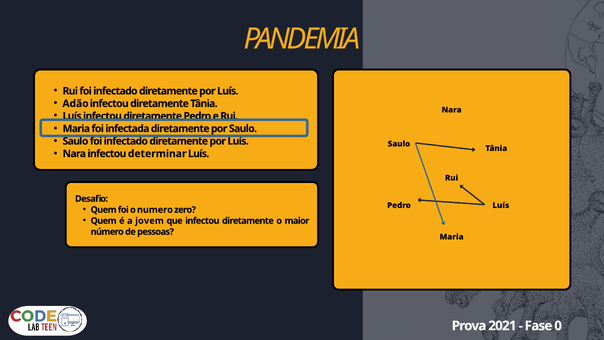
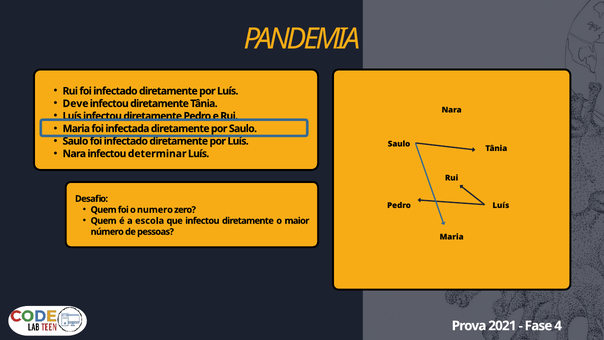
Adão: Adão -> Deve (76, 104)
jovem: jovem -> escola (150, 221)
0: 0 -> 4 (558, 326)
